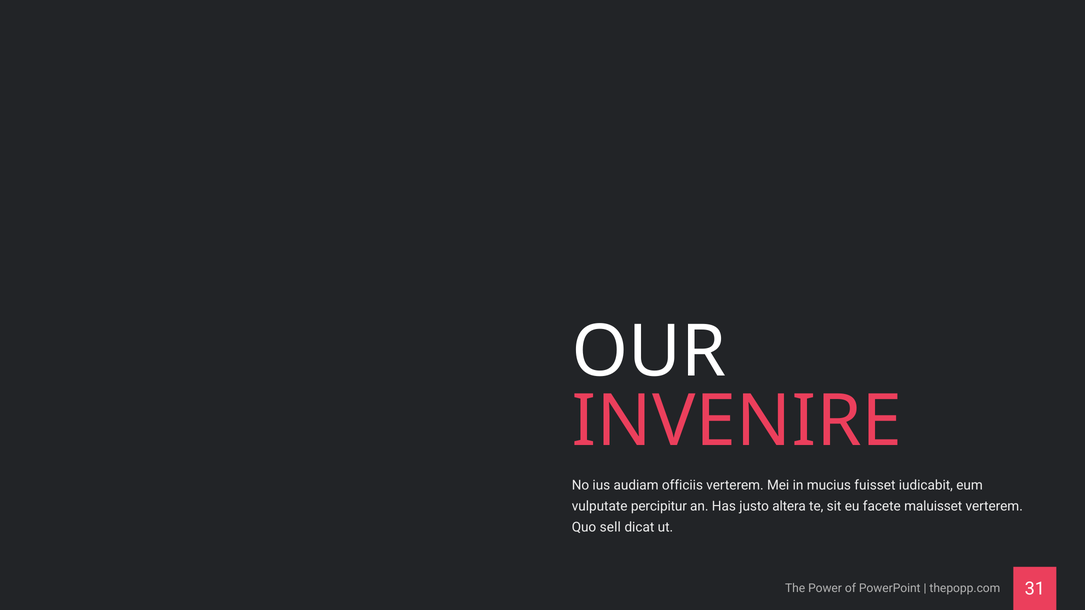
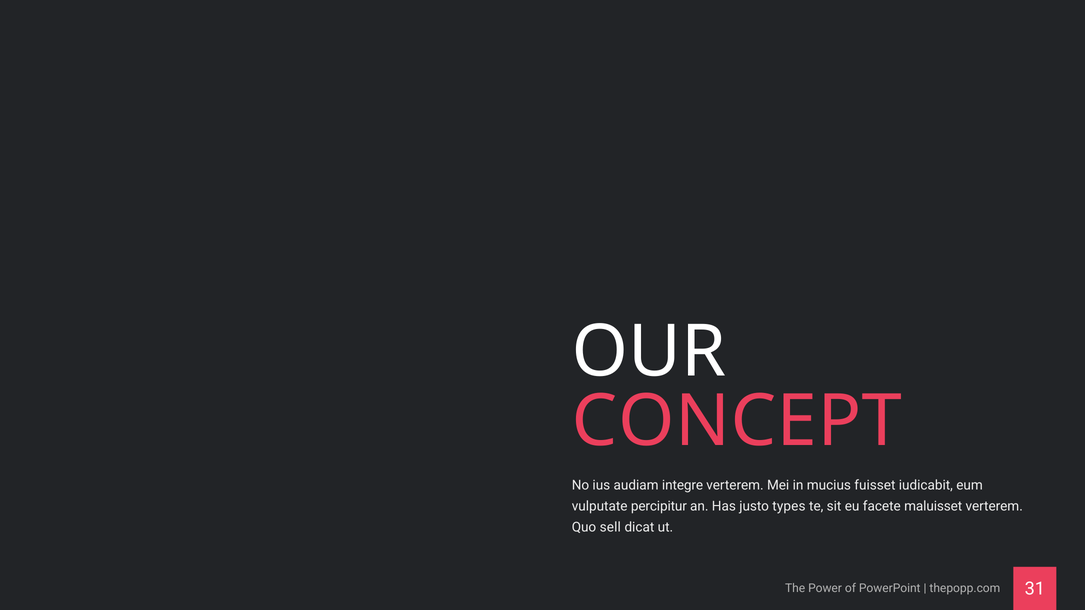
INVENIRE: INVENIRE -> CONCEPT (737, 422)
officiis: officiis -> integre (683, 485)
altera: altera -> types (789, 506)
